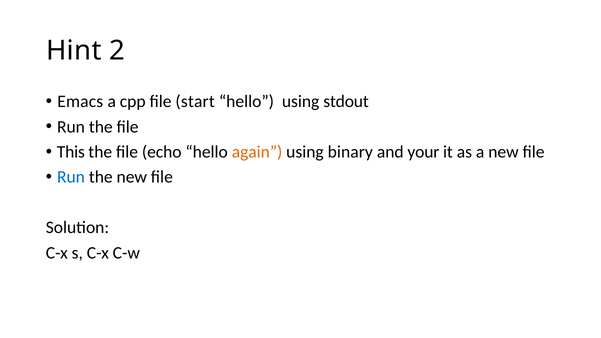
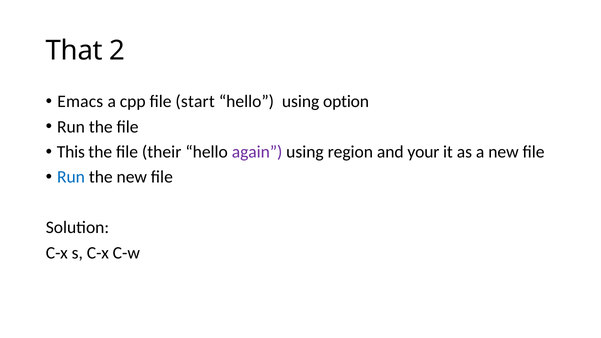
Hint: Hint -> That (74, 50)
stdout: stdout -> option (346, 102)
echo: echo -> their (162, 152)
again colour: orange -> purple (257, 152)
binary: binary -> region (350, 152)
